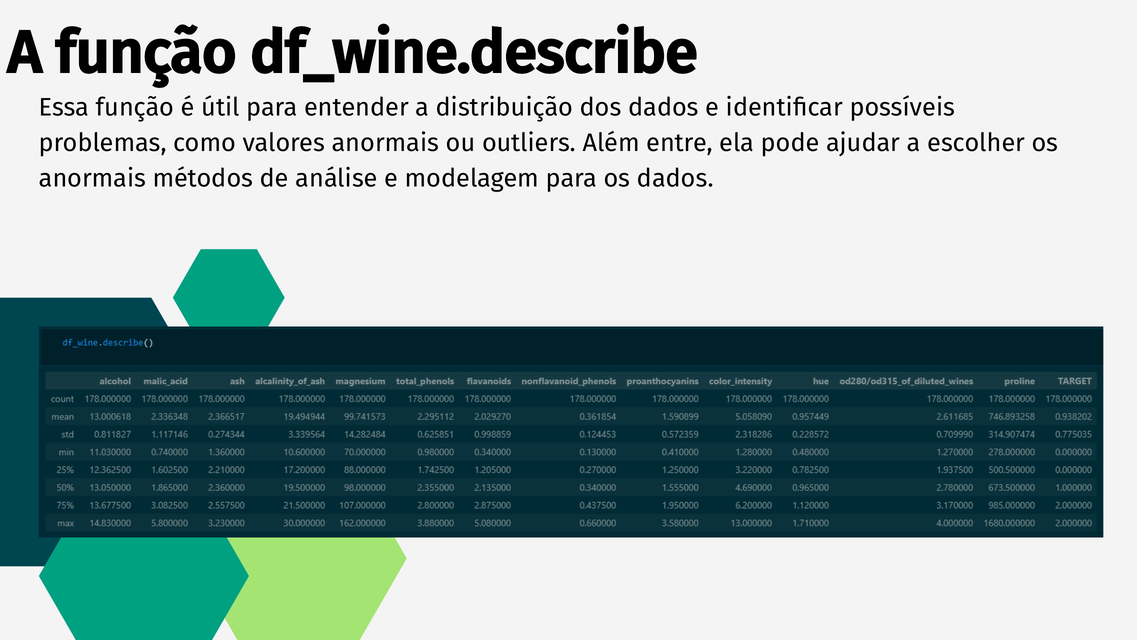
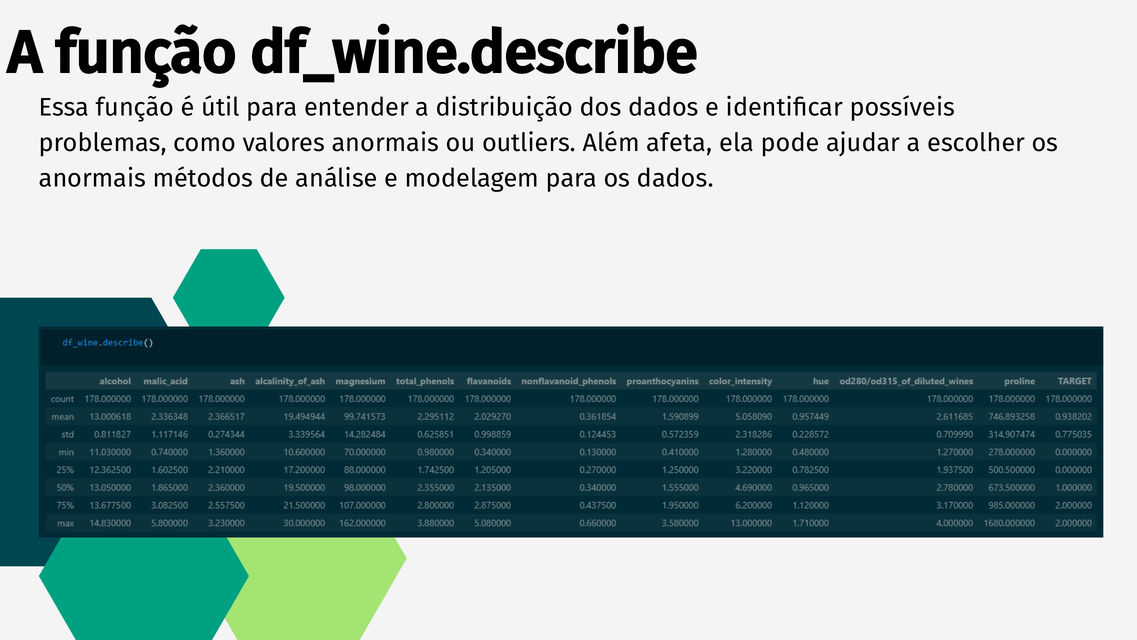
entre: entre -> afeta (679, 143)
